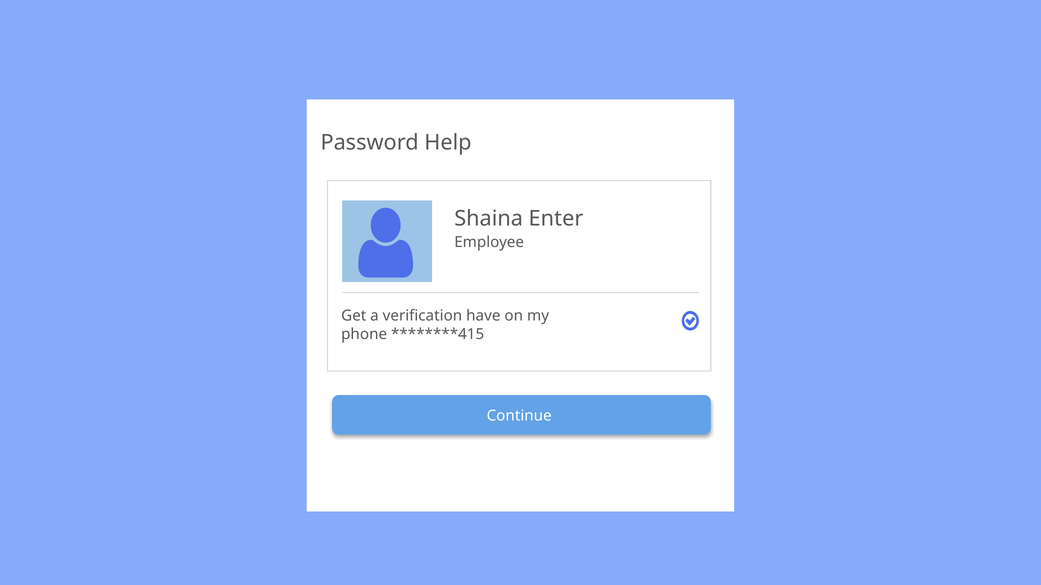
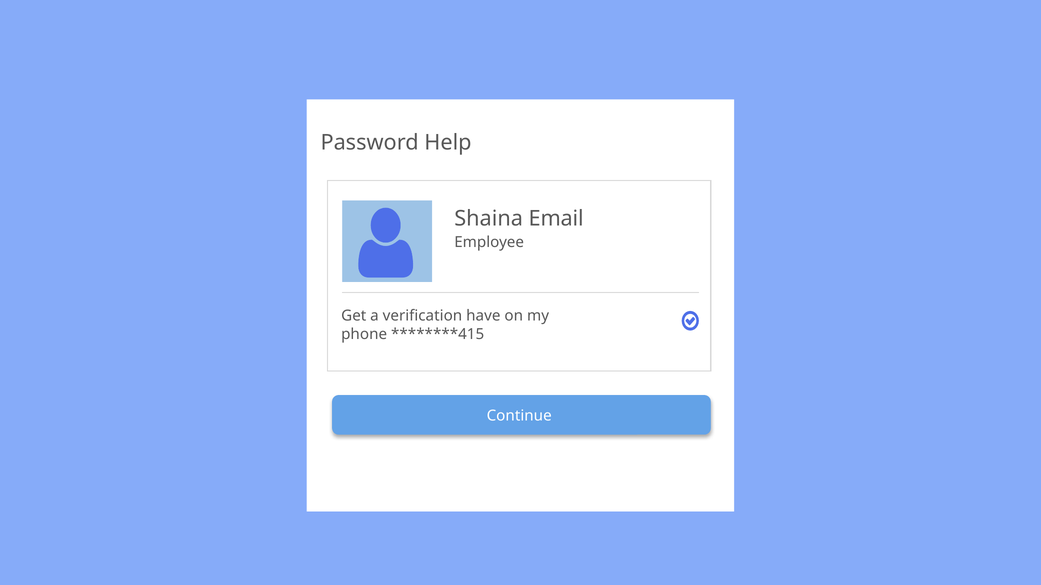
Shaina Enter: Enter -> Email (556, 219)
